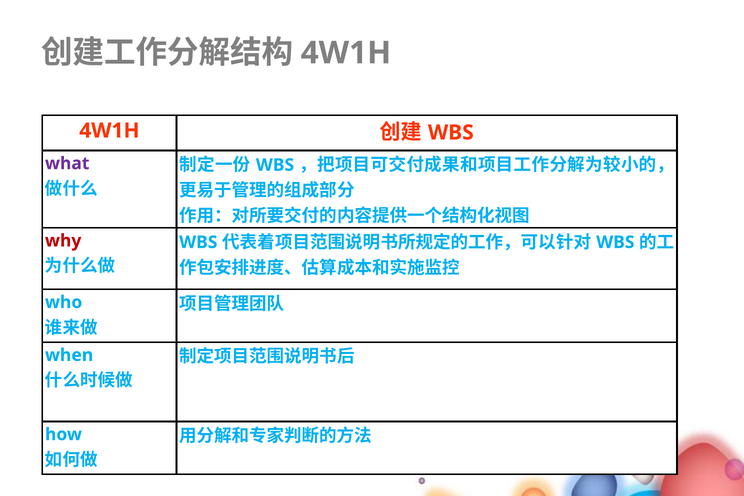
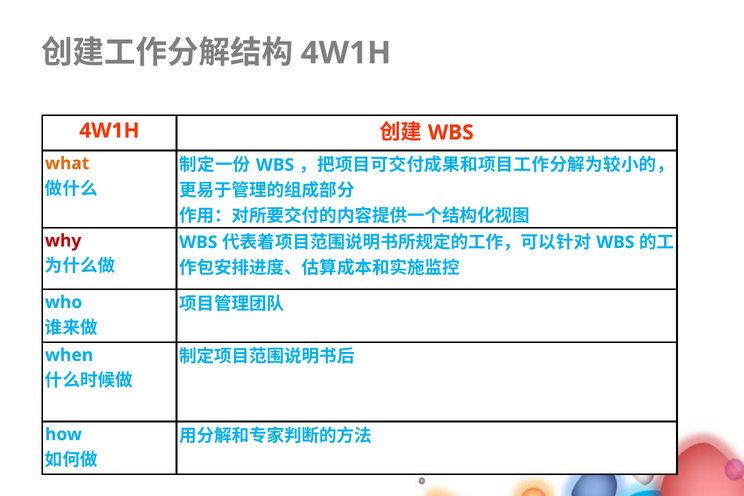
what colour: purple -> orange (67, 163)
